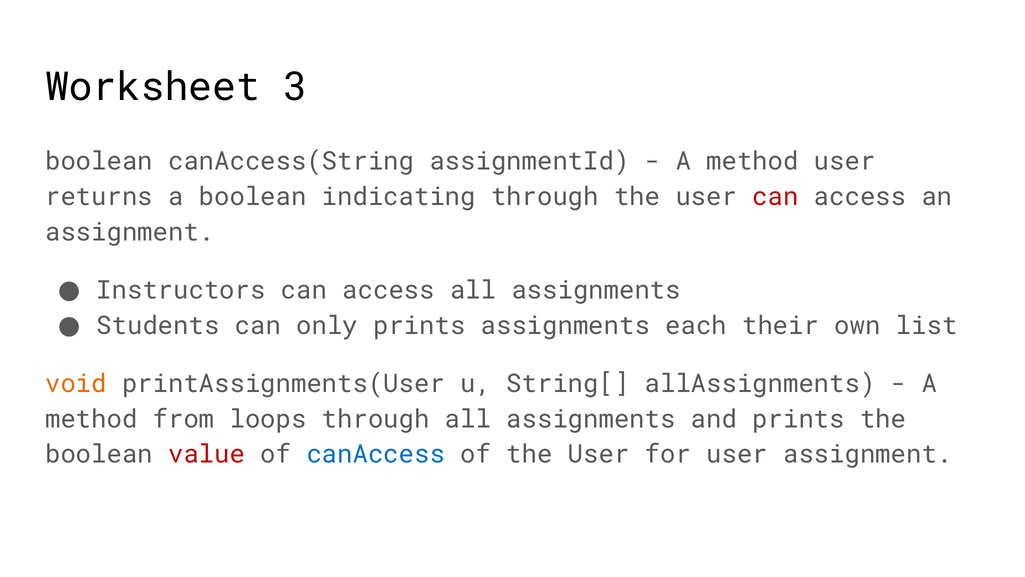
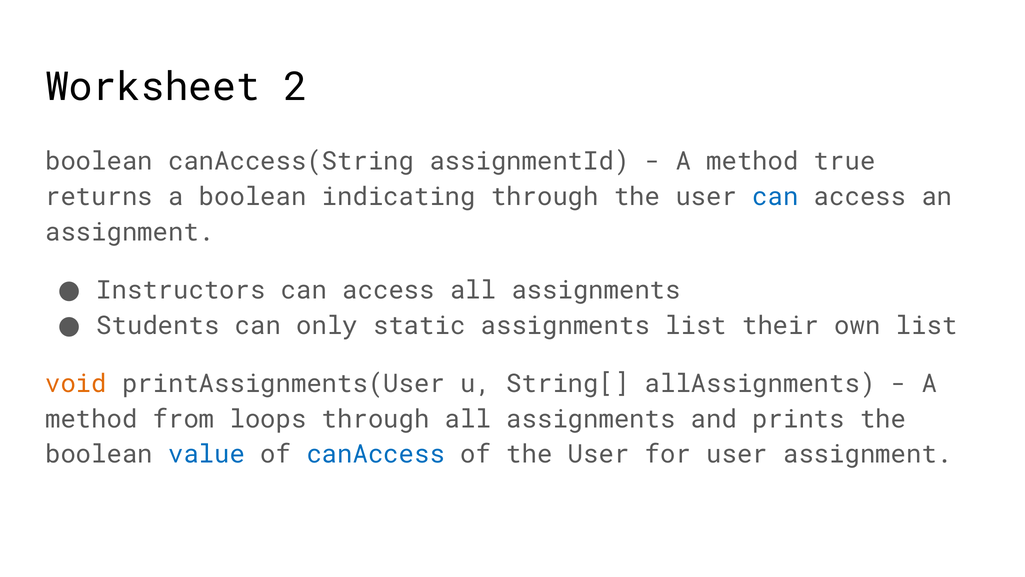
3: 3 -> 2 (296, 87)
method user: user -> true (845, 161)
can colour: red -> blue (776, 197)
only prints: prints -> static (419, 325)
assignments each: each -> list (696, 325)
value colour: red -> blue (207, 454)
